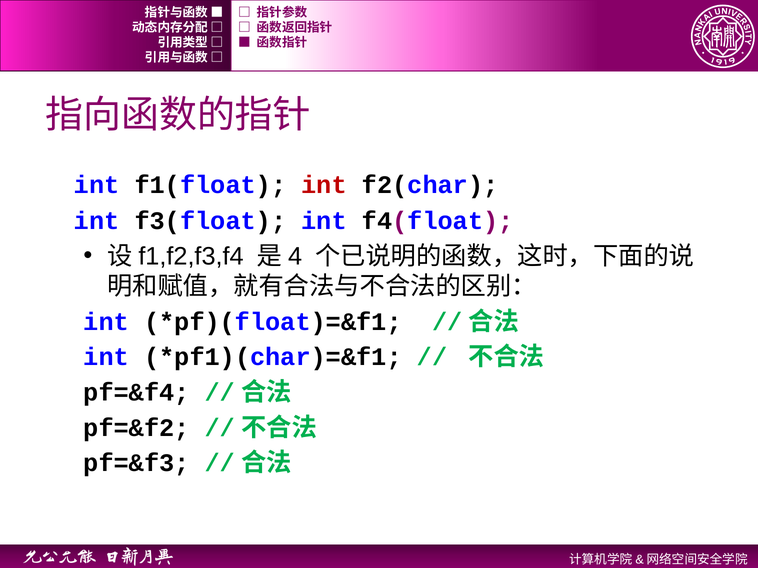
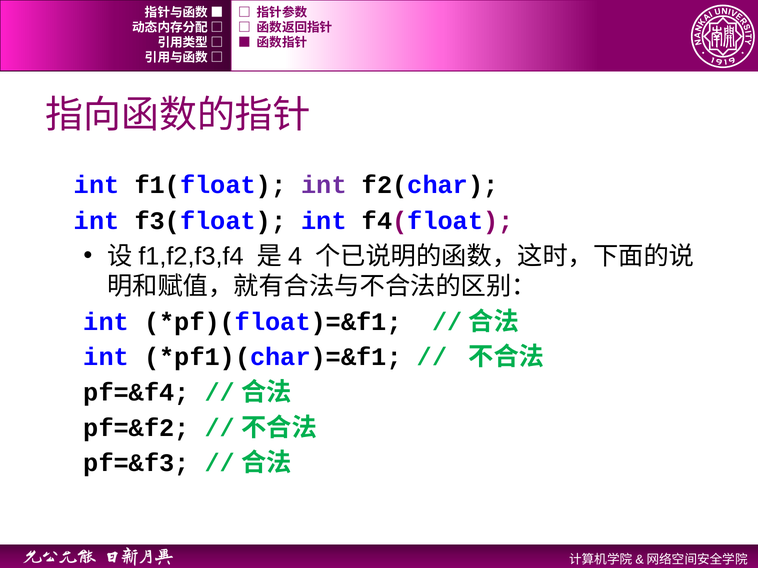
int colour: red -> purple (324, 185)
